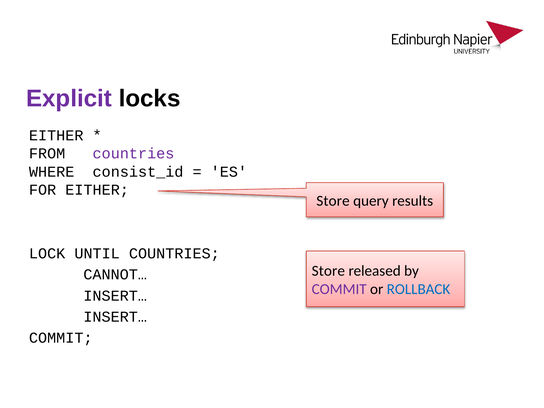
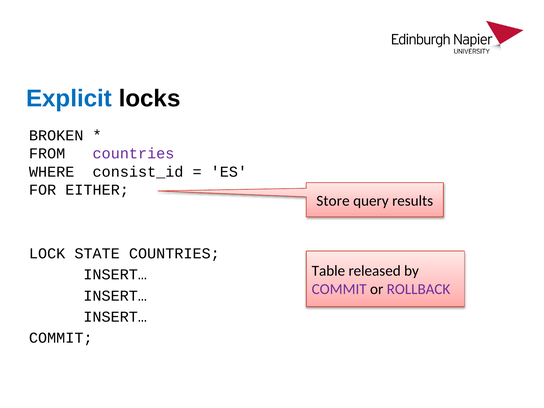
Explicit colour: purple -> blue (69, 98)
EITHER: EITHER -> BROKEN (56, 135)
UNTIL: UNTIL -> STATE (97, 253)
Store: Store -> Table (328, 271)
CANNOT…: CANNOT… -> INSERT… (115, 275)
ROLLBACK colour: blue -> purple (418, 289)
